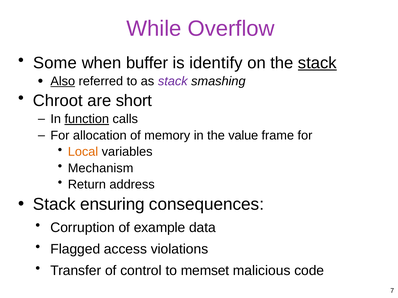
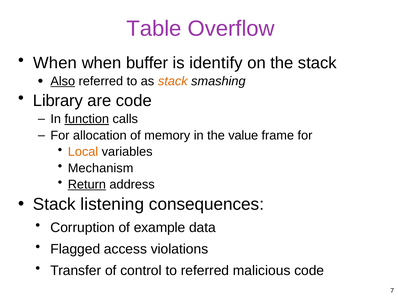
While: While -> Table (154, 29)
Some: Some -> When (55, 63)
stack underline: present -> none (317, 63)
stack colour: purple -> orange (173, 81)
Chroot: Chroot -> Library (58, 101)
are short: short -> code (134, 101)
Return underline: none -> present (87, 185)
ensuring: ensuring -> listening (112, 204)
to memset: memset -> referred (205, 271)
